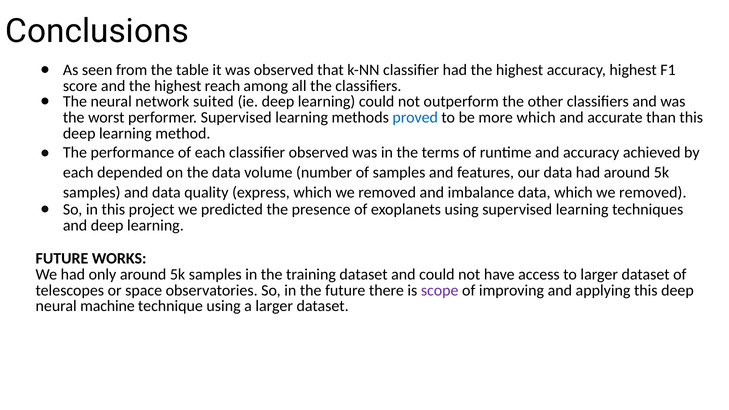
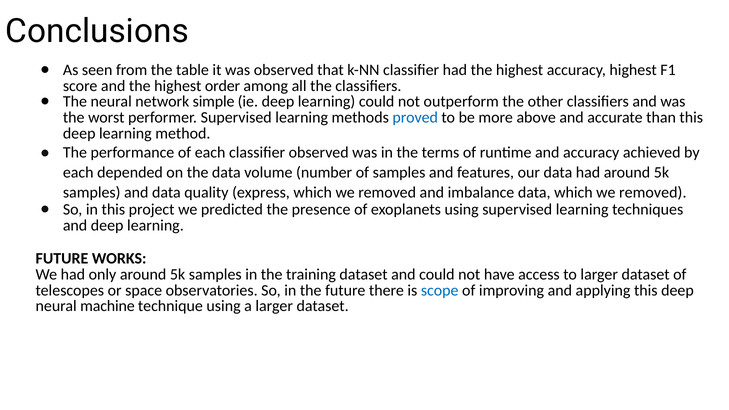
reach: reach -> order (222, 86)
suited: suited -> simple (214, 102)
more which: which -> above (536, 117)
scope colour: purple -> blue (440, 290)
